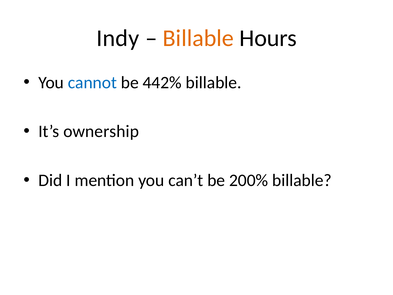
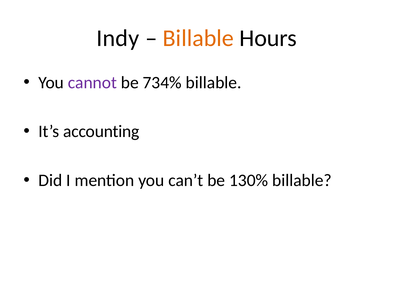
cannot colour: blue -> purple (92, 82)
442%: 442% -> 734% (162, 82)
ownership: ownership -> accounting (101, 131)
200%: 200% -> 130% (249, 180)
